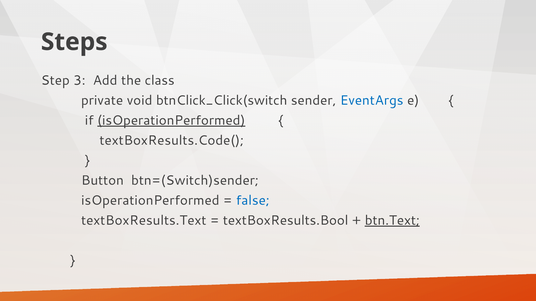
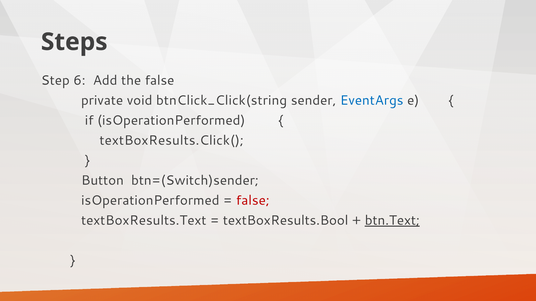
3: 3 -> 6 (79, 80)
the class: class -> false (160, 80)
btnClick_Click(switch: btnClick_Click(switch -> btnClick_Click(string (222, 101)
isOperationPerformed underline: present -> none (171, 121)
textBoxResults.Code(: textBoxResults.Code( -> textBoxResults.Click( (172, 141)
false colour: blue -> red (253, 201)
